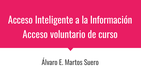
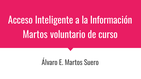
Acceso: Acceso -> Martos (35, 35)
